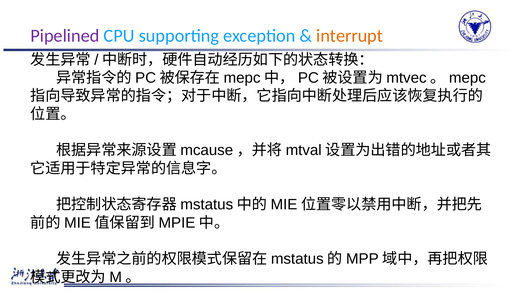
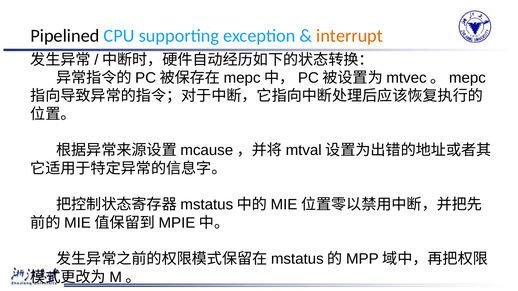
Pipelined colour: purple -> black (65, 36)
